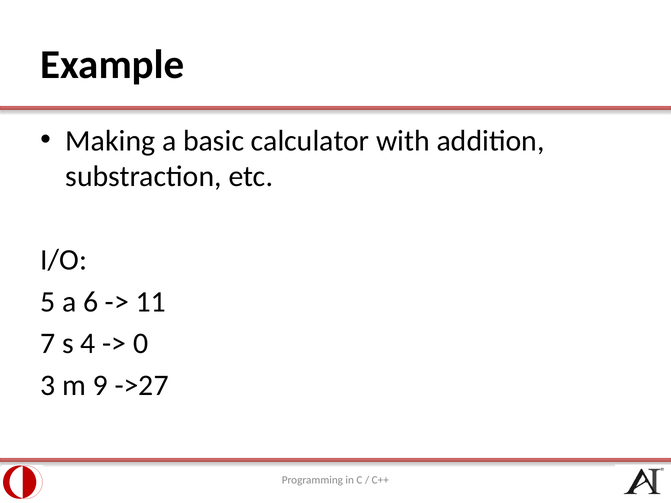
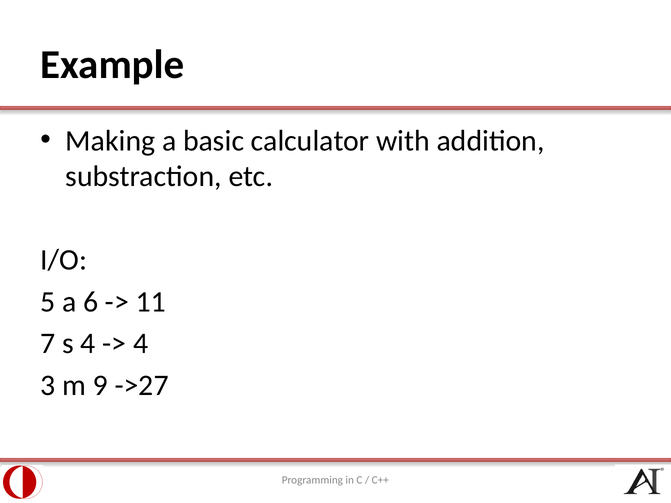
0: 0 -> 4 (141, 344)
